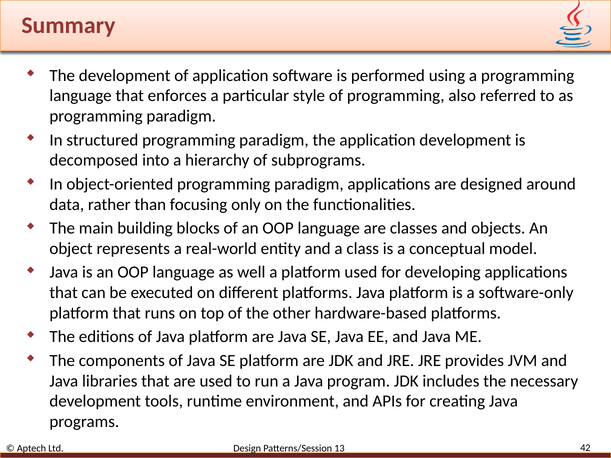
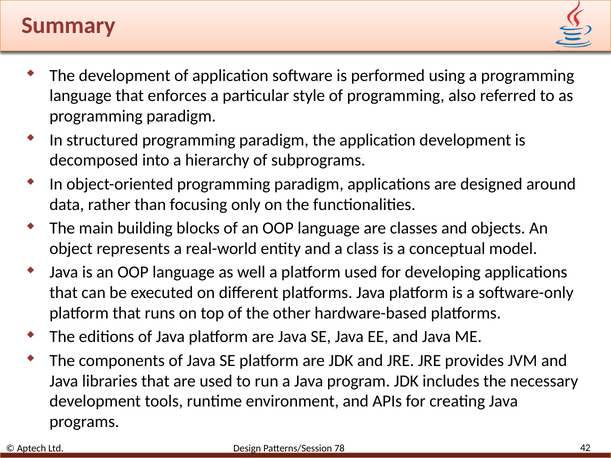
13: 13 -> 78 (339, 449)
